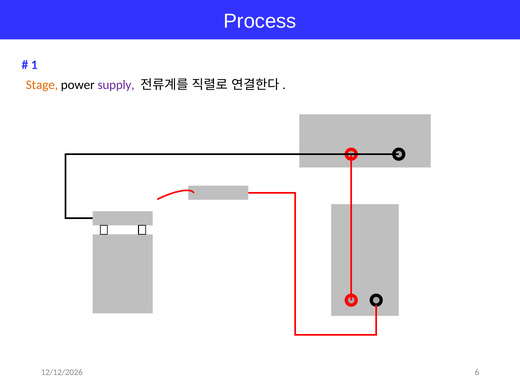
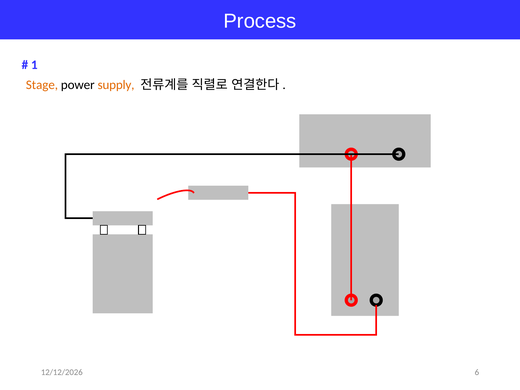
supply colour: purple -> orange (116, 85)
